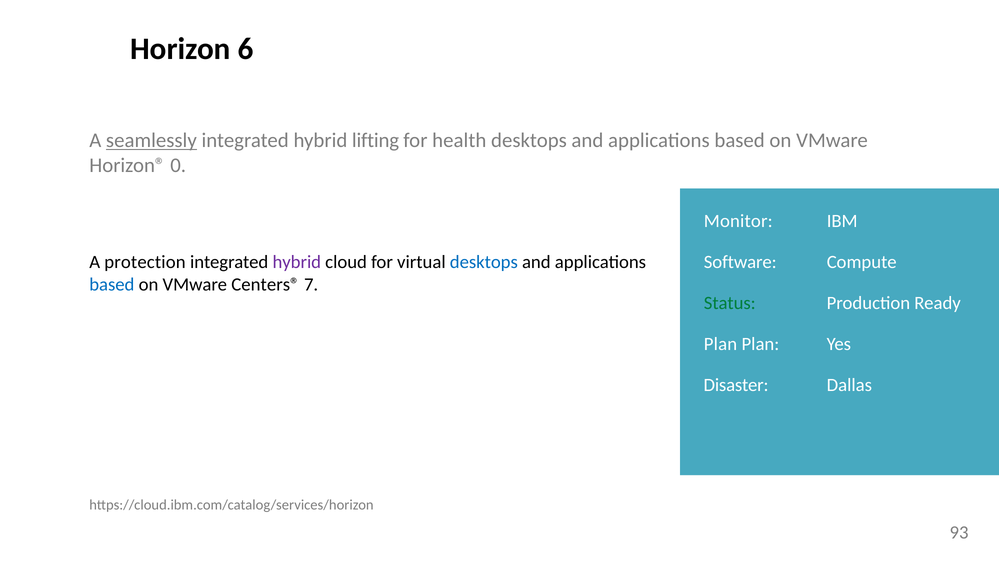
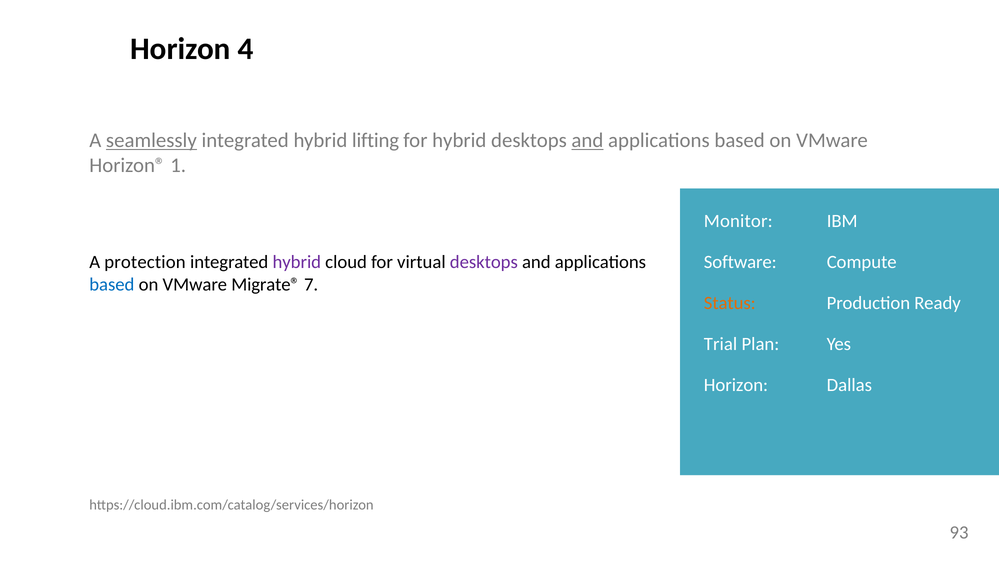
6: 6 -> 4 (246, 49)
for health: health -> hybrid (459, 141)
and underline: none -> present (587, 141)
0: 0 -> 1 (178, 166)
desktops colour: blue -> purple (484, 262)
Centers®: Centers® -> Migrate® (266, 284)
Status colour: green -> orange (730, 303)
Plan: Plan -> Trial (721, 344)
Disaster: Disaster -> Horizon (736, 385)
